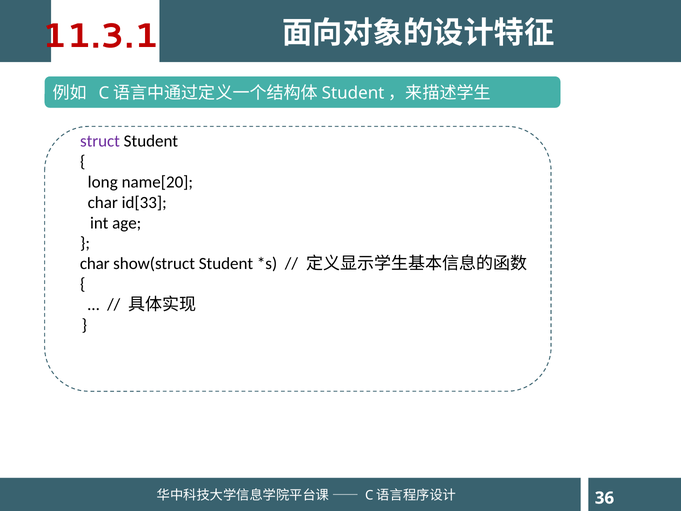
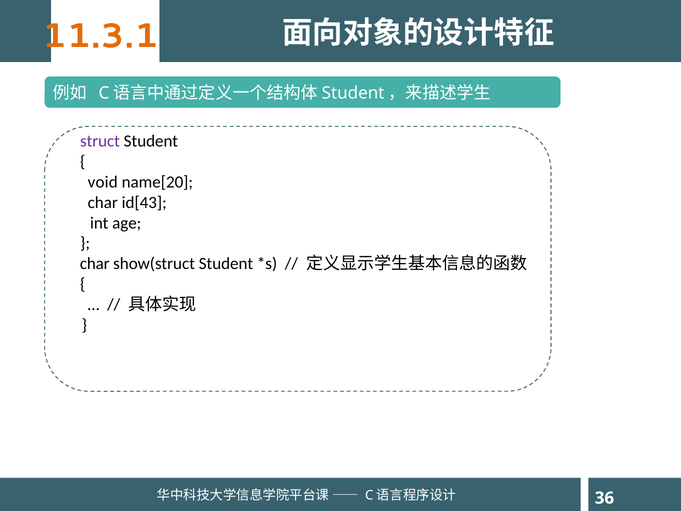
11.3.1 colour: red -> orange (100, 36)
long: long -> void (103, 182)
id[33: id[33 -> id[43 (144, 202)
